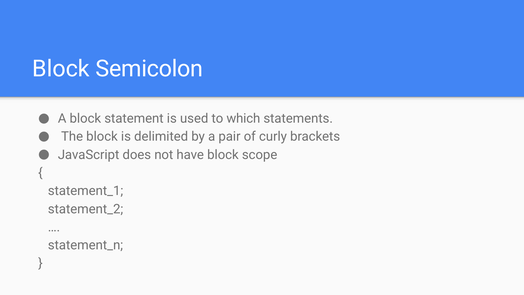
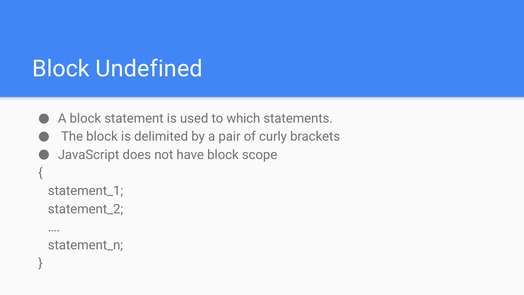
Semicolon: Semicolon -> Undefined (149, 69)
